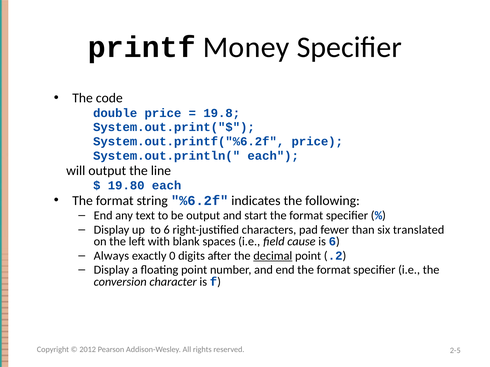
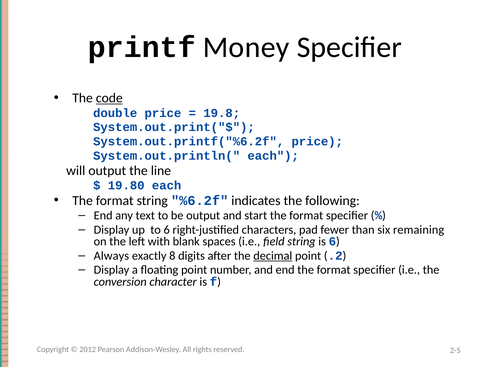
code underline: none -> present (109, 98)
translated: translated -> remaining (419, 230)
field cause: cause -> string (301, 242)
0: 0 -> 8 (172, 256)
